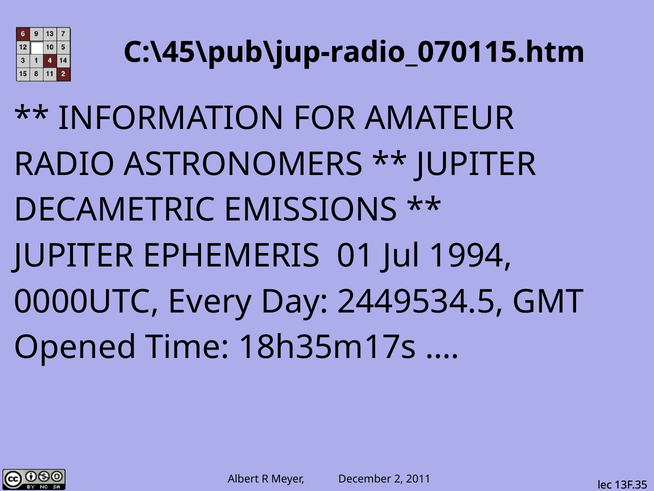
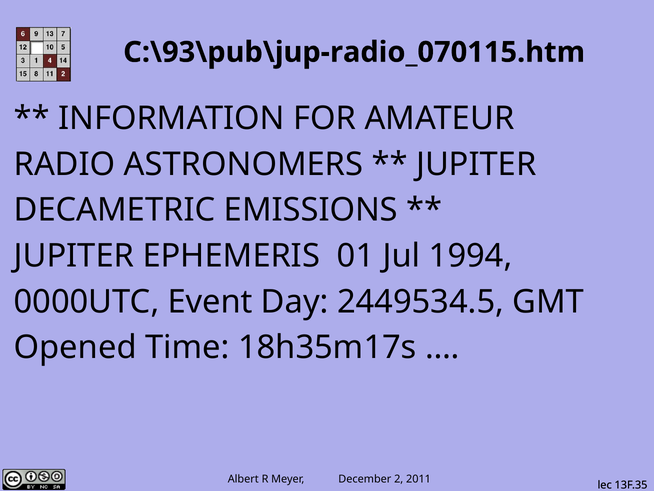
C:\45\pub\jup-radio_070115.htm: C:\45\pub\jup-radio_070115.htm -> C:\93\pub\jup-radio_070115.htm (354, 52)
Every: Every -> Event (210, 301)
